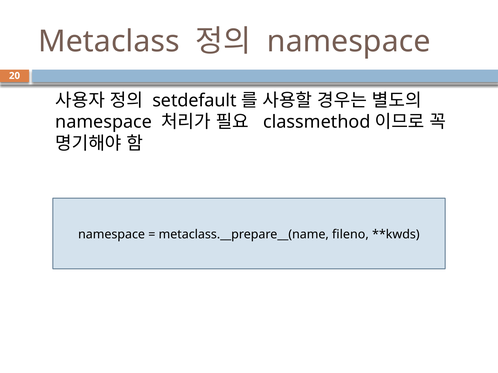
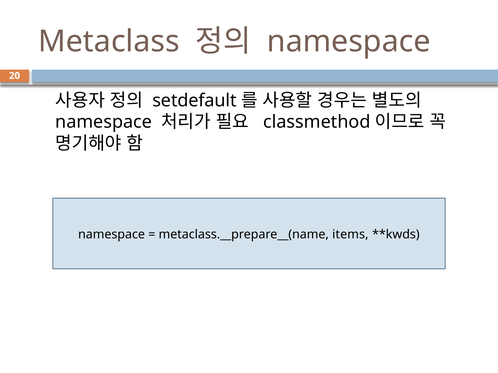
fileno: fileno -> items (350, 235)
